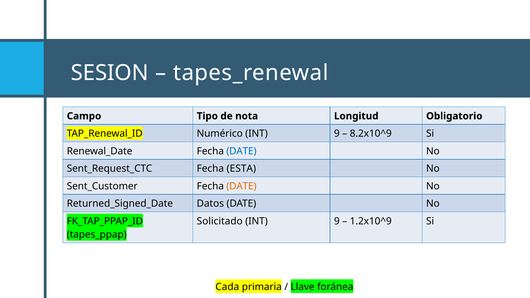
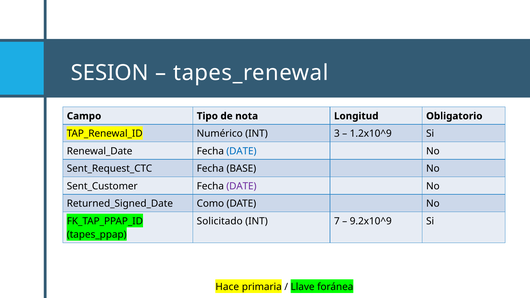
Numérico INT 9: 9 -> 3 (337, 134)
8.2x10^9: 8.2x10^9 -> 1.2x10^9 (371, 134)
ESTA: ESTA -> BASE (241, 169)
DATE colour: orange -> purple (241, 186)
Datos: Datos -> Como (210, 204)
9: 9 -> 7 (337, 221)
1.2x10^9: 1.2x10^9 -> 9.2x10^9 (371, 221)
Cada: Cada -> Hace (227, 287)
